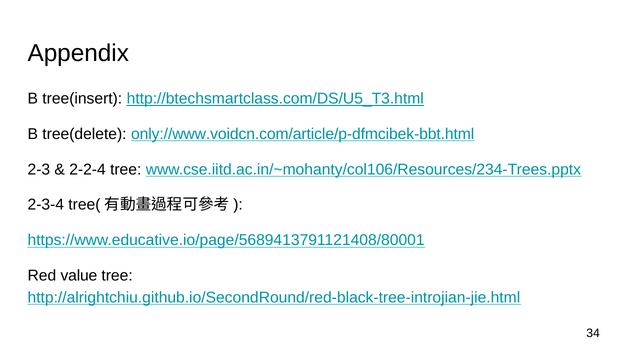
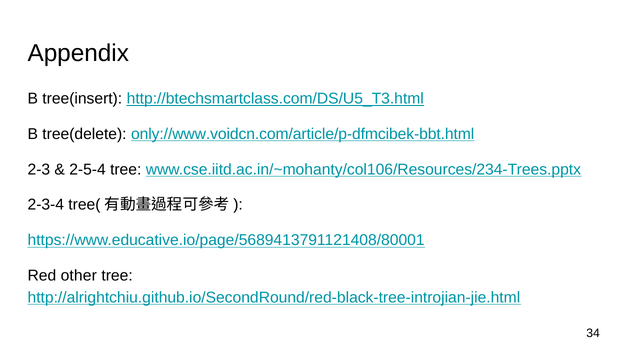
2-2-4: 2-2-4 -> 2-5-4 (88, 169)
value: value -> other (79, 276)
